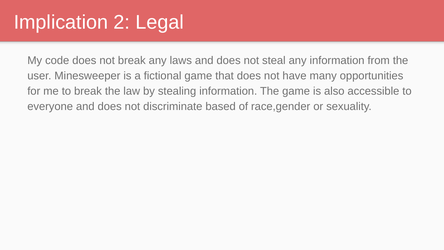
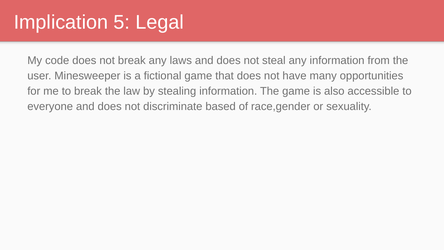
2: 2 -> 5 (122, 22)
